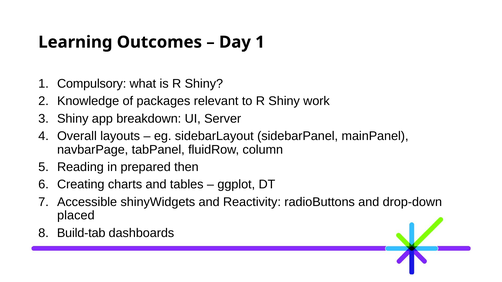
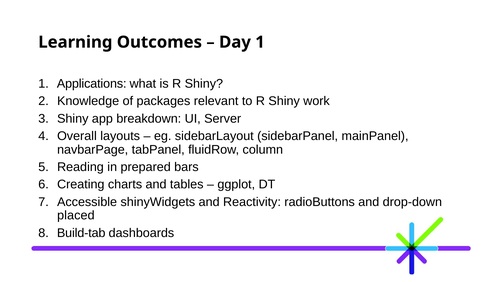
Compulsory: Compulsory -> Applications (92, 84)
then: then -> bars (186, 167)
